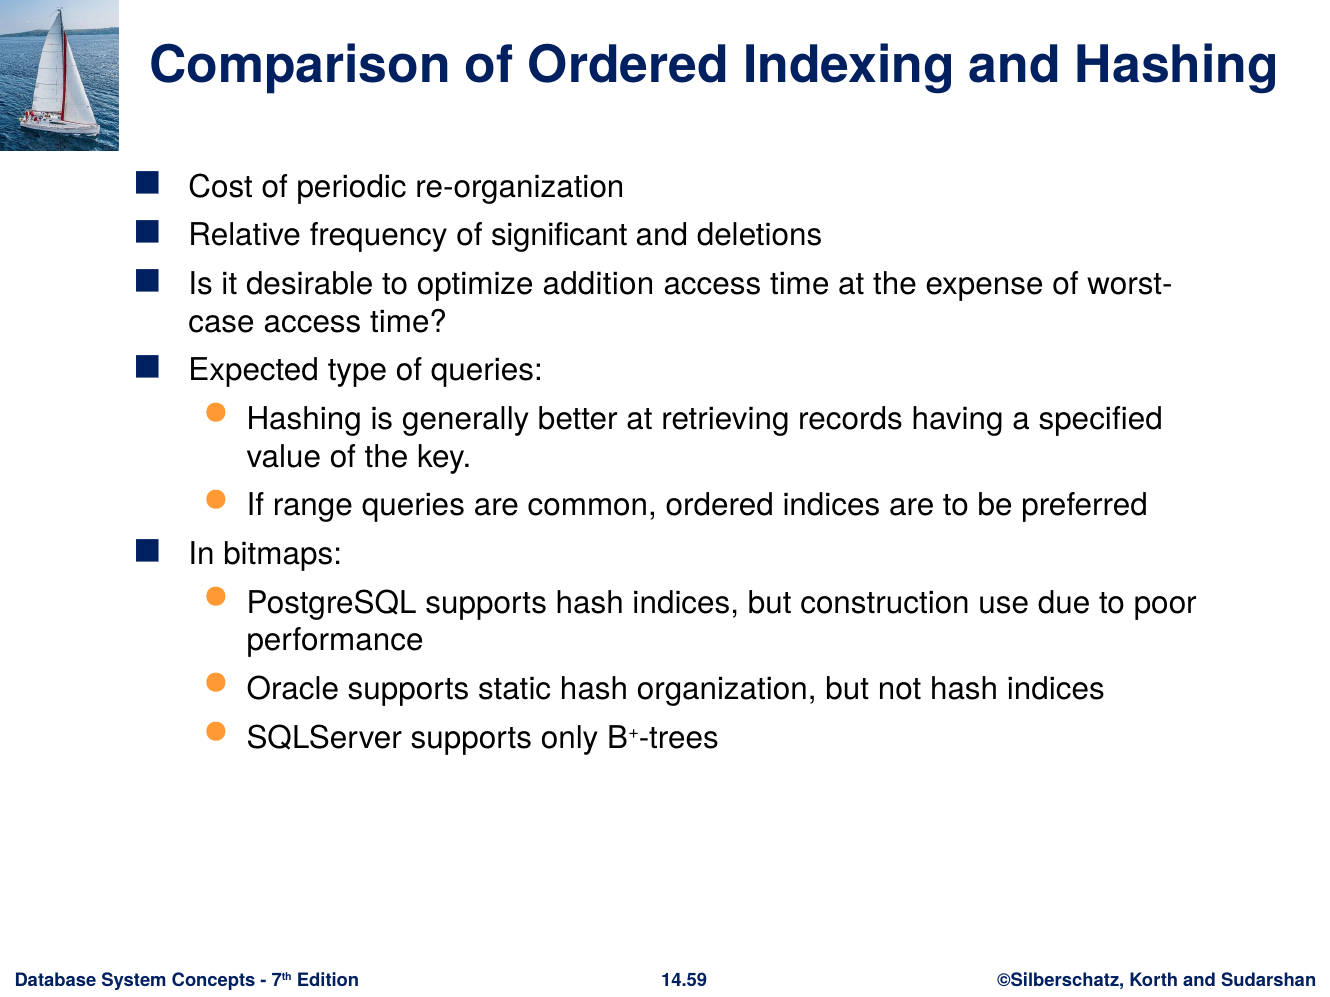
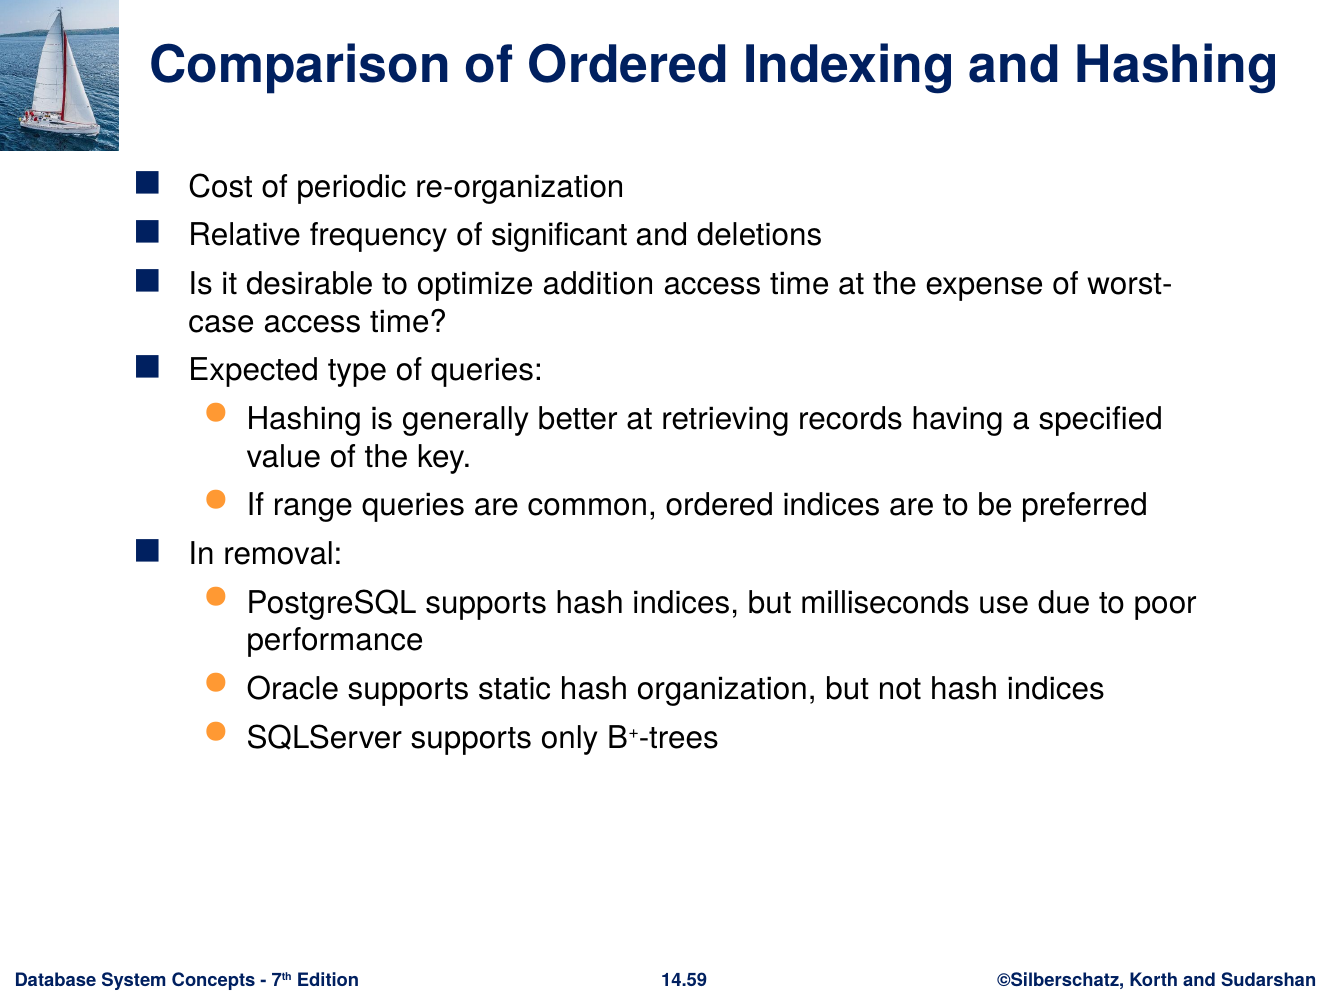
bitmaps: bitmaps -> removal (283, 554)
construction: construction -> milliseconds (885, 603)
